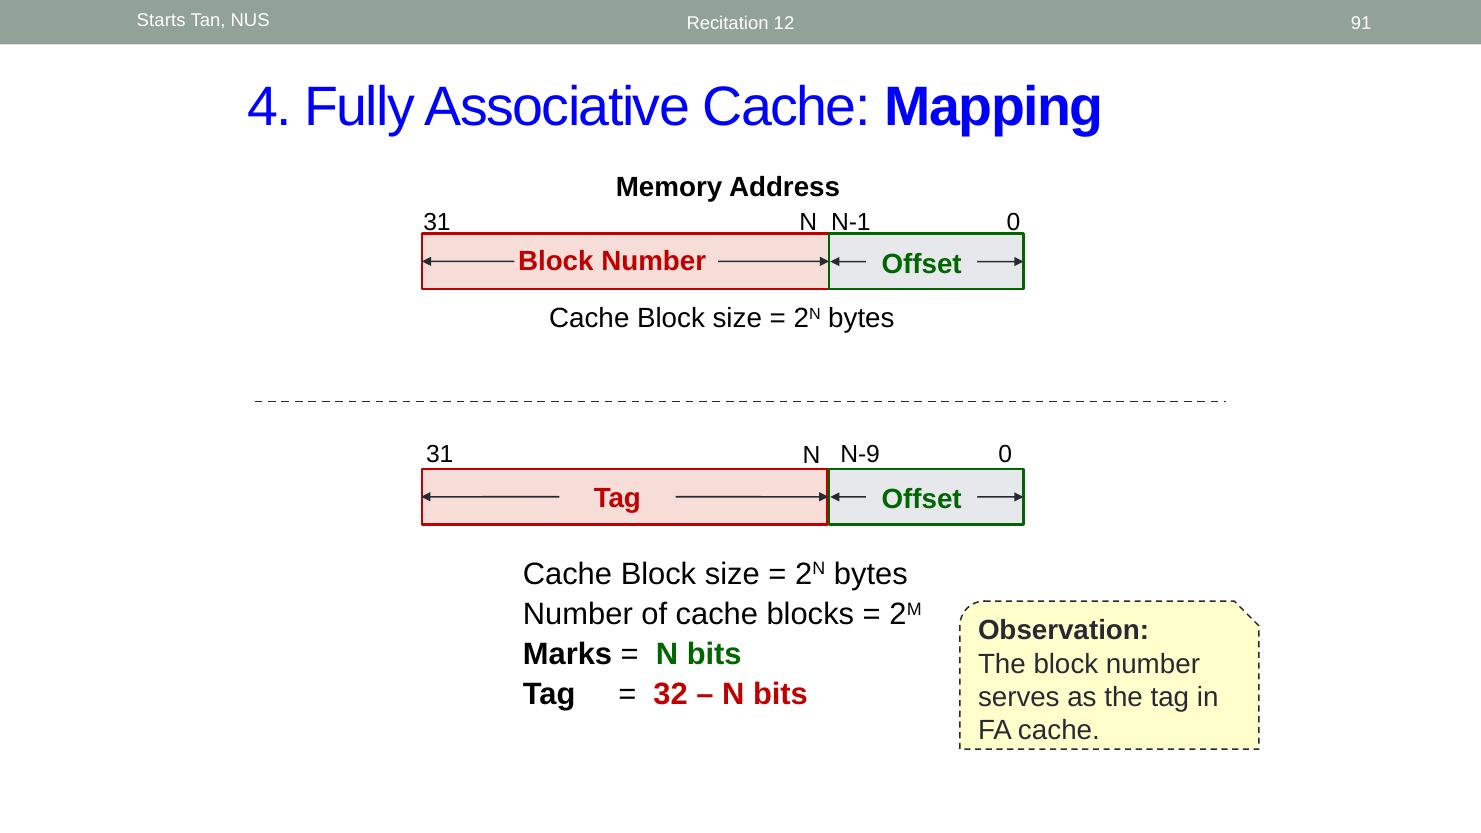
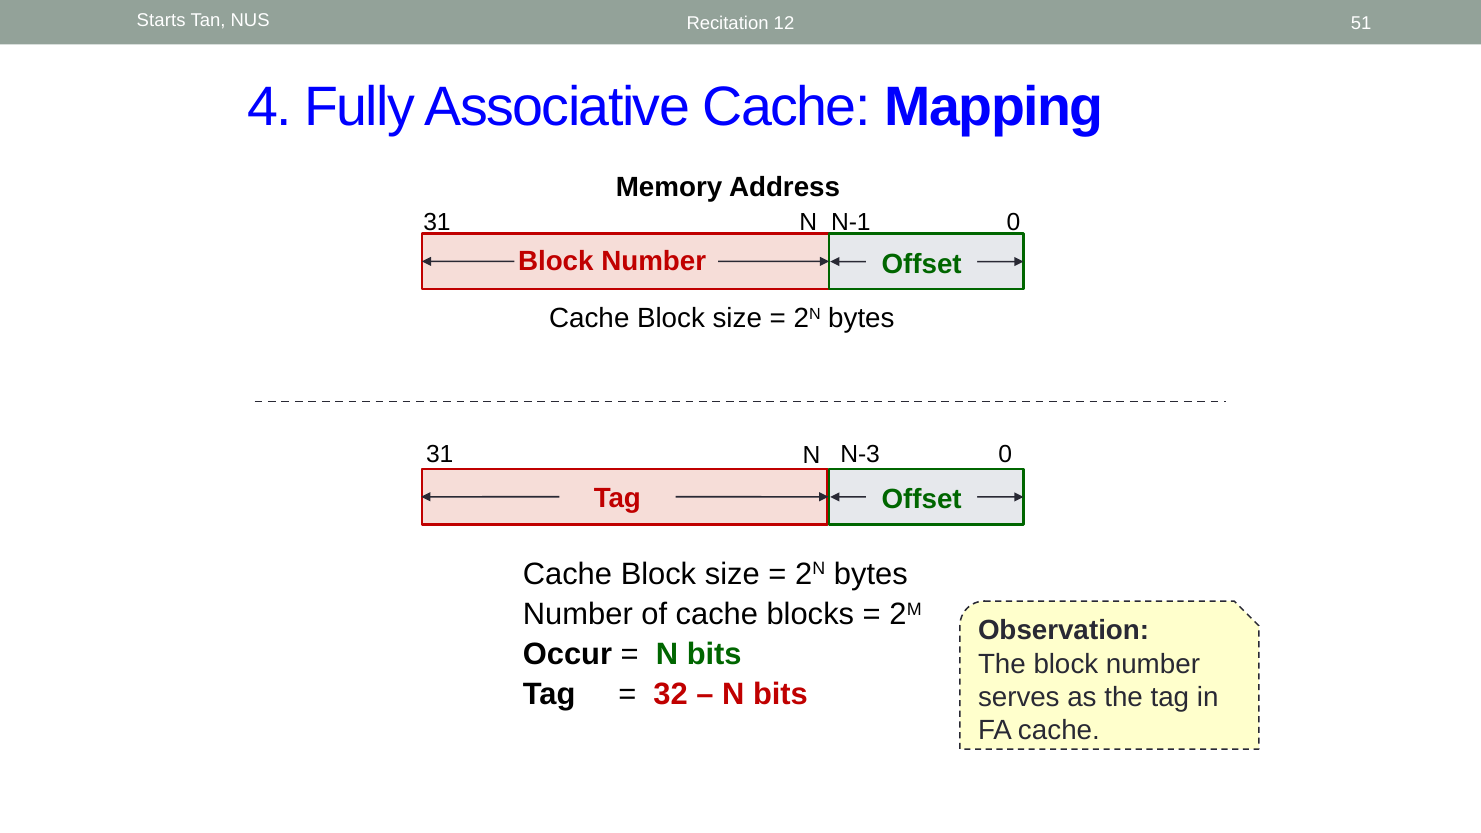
91: 91 -> 51 (1361, 23)
N-9: N-9 -> N-3 (860, 454)
Marks: Marks -> Occur (568, 654)
